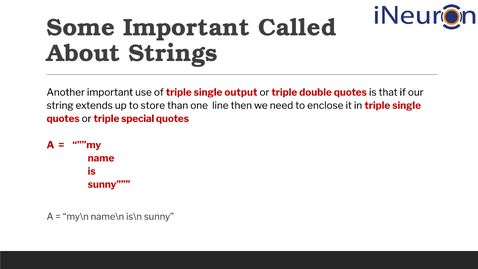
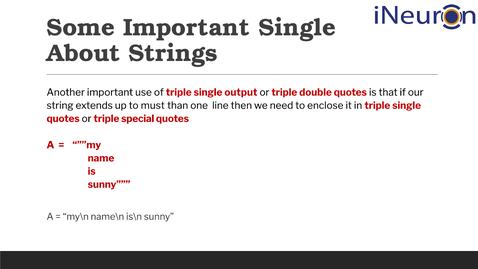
Important Called: Called -> Single (297, 27)
store: store -> must (153, 105)
